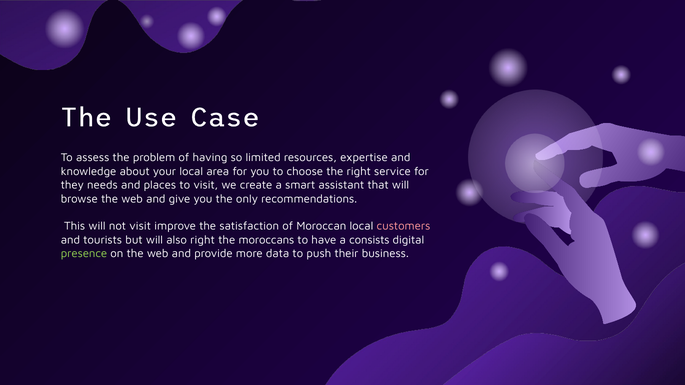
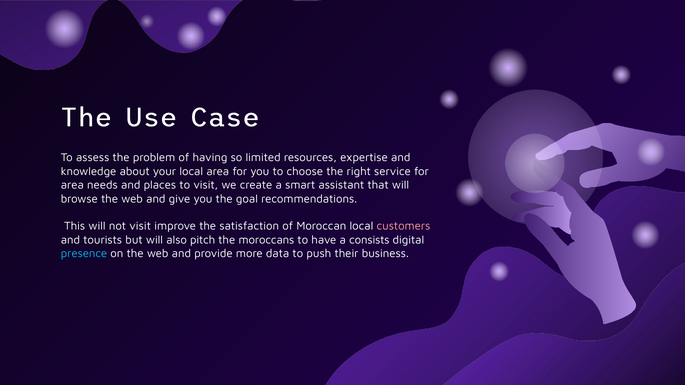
they: they -> area (72, 185)
only: only -> goal (247, 199)
also right: right -> pitch (203, 240)
presence colour: light green -> light blue (84, 254)
